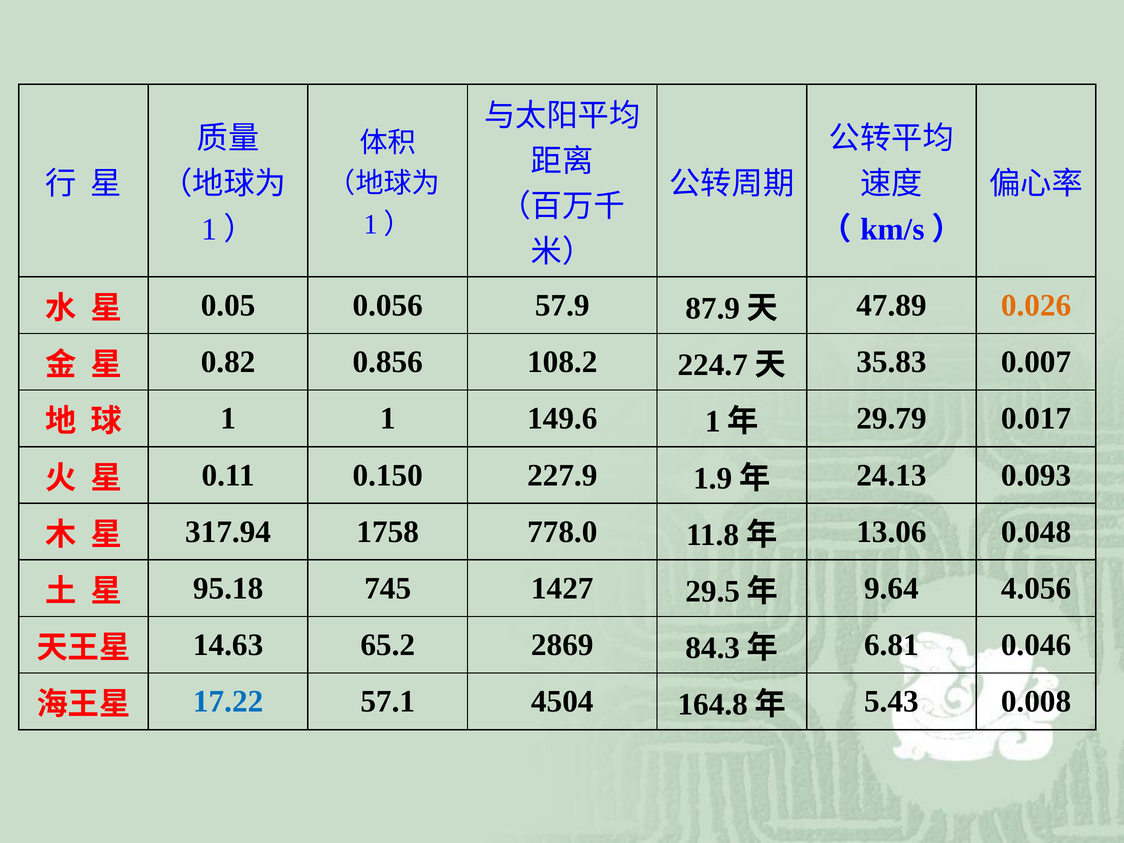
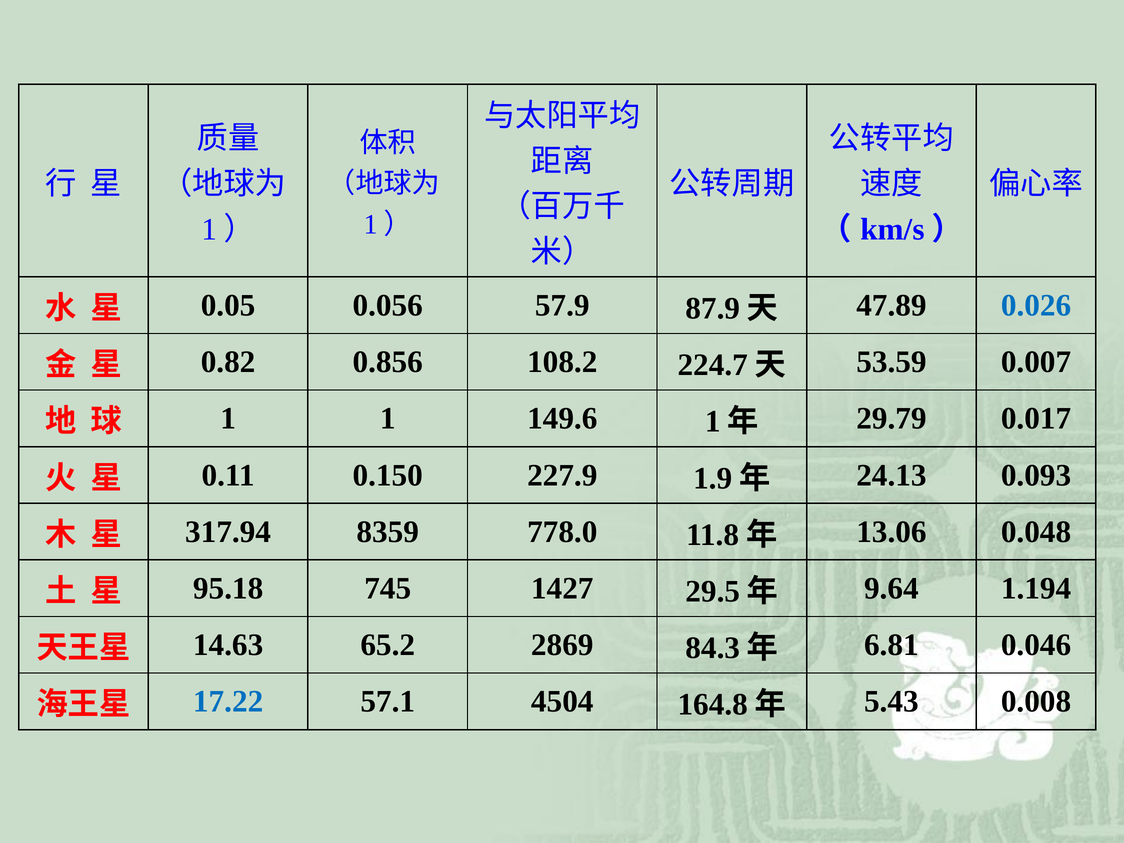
0.026 colour: orange -> blue (1036, 305)
35.83: 35.83 -> 53.59 (891, 362)
1758: 1758 -> 8359 (388, 532)
4.056: 4.056 -> 1.194 (1036, 588)
